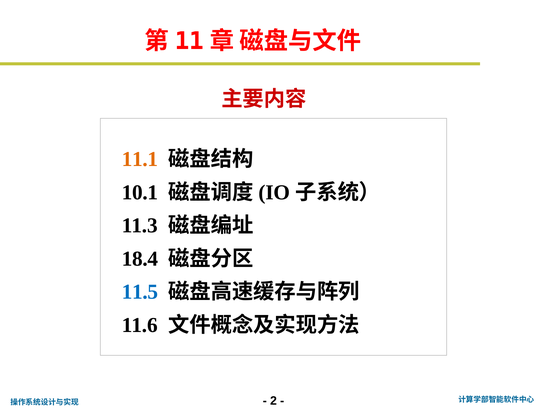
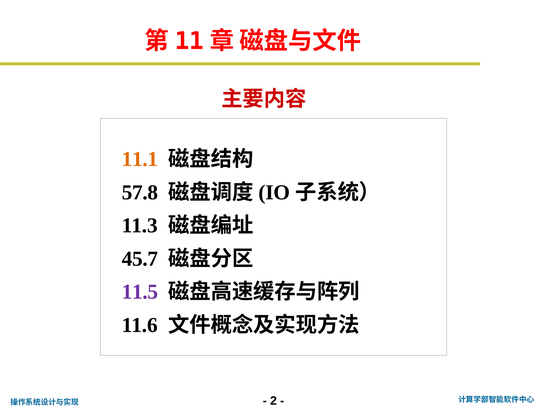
10.1: 10.1 -> 57.8 (140, 193)
18.4: 18.4 -> 45.7 (140, 259)
11.5 colour: blue -> purple (140, 292)
